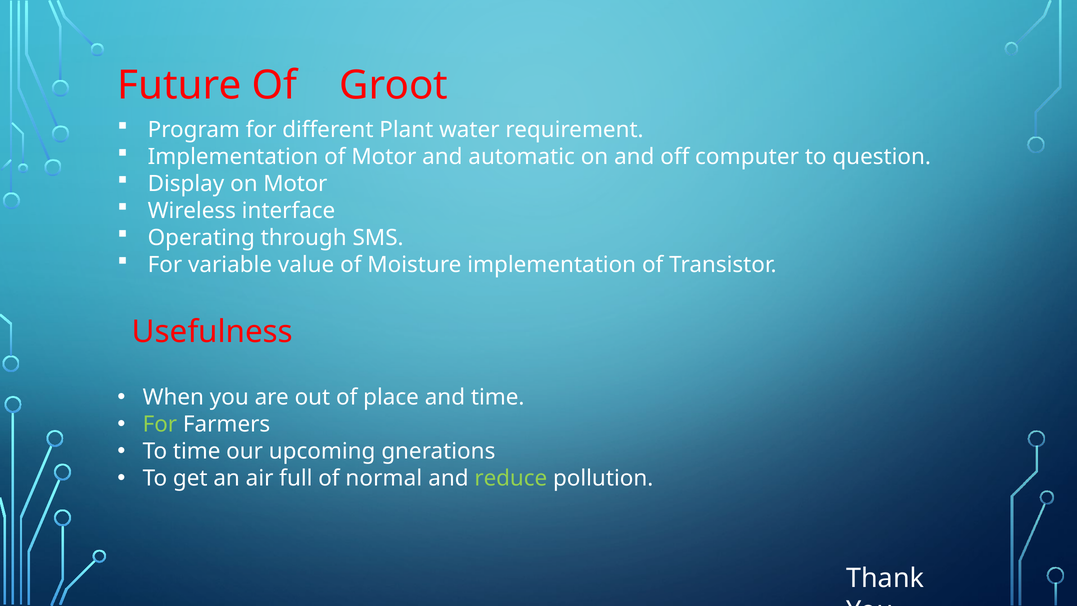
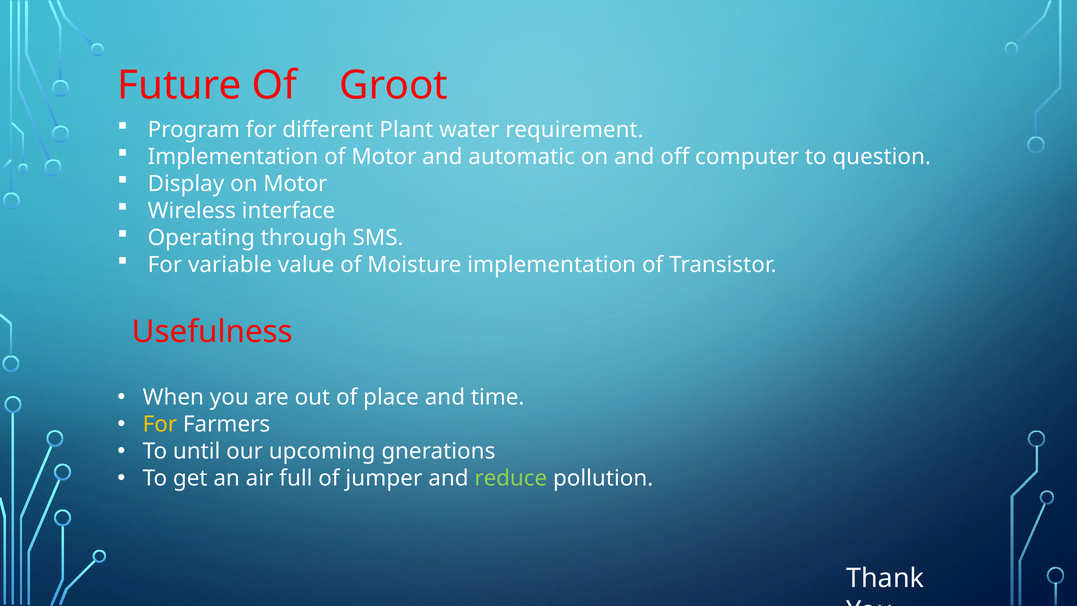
For colour: light green -> yellow (160, 424)
To time: time -> until (197, 451)
normal: normal -> jumper (384, 478)
